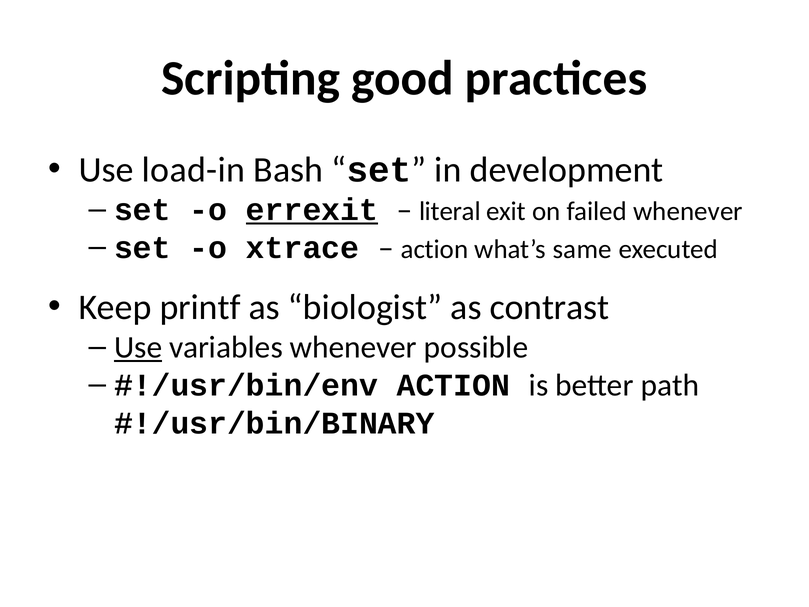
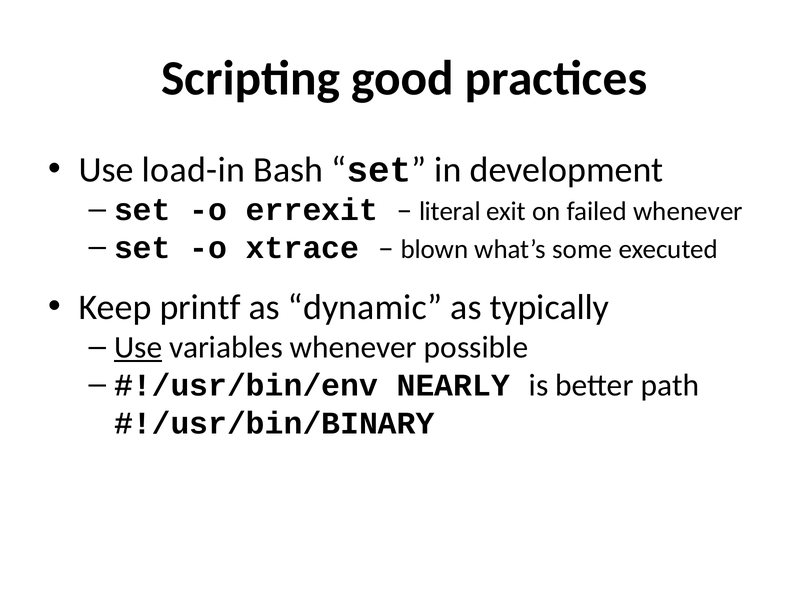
errexit underline: present -> none (312, 210)
action: action -> blown (434, 249)
same: same -> some (582, 249)
biologist: biologist -> dynamic (365, 307)
contrast: contrast -> typically (549, 307)
ACTION: ACTION -> NEARLY (453, 385)
